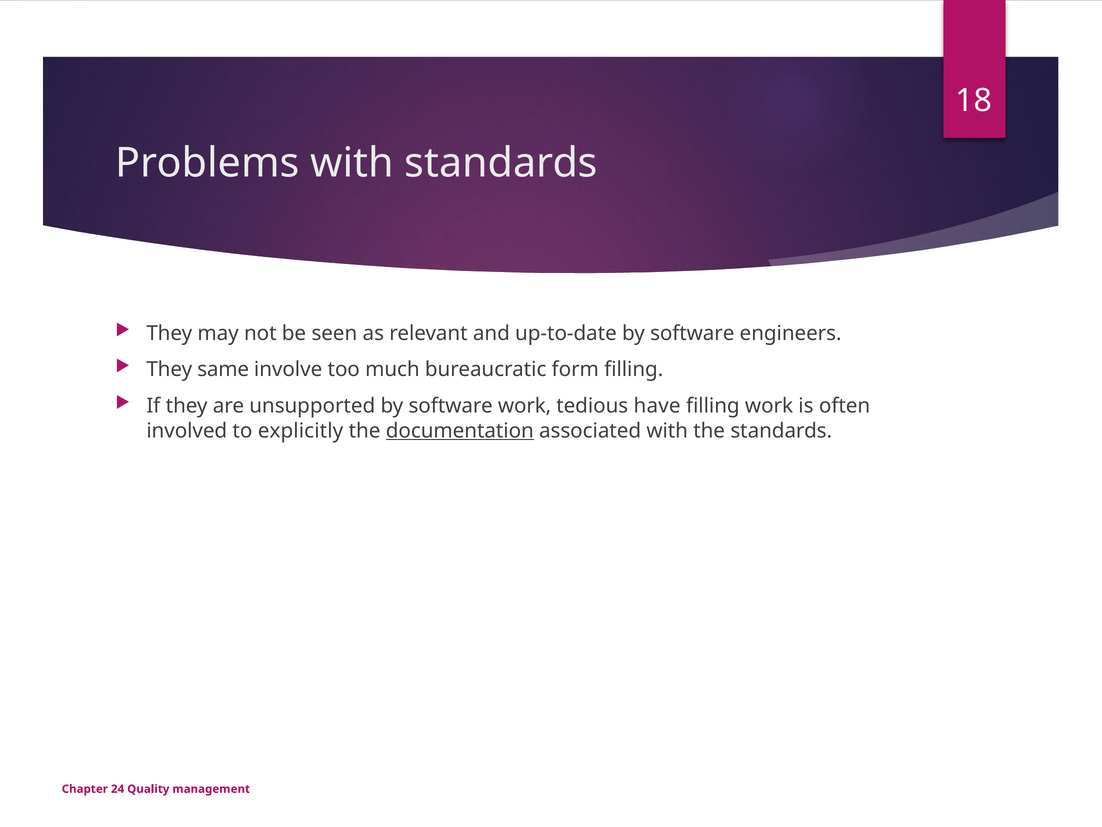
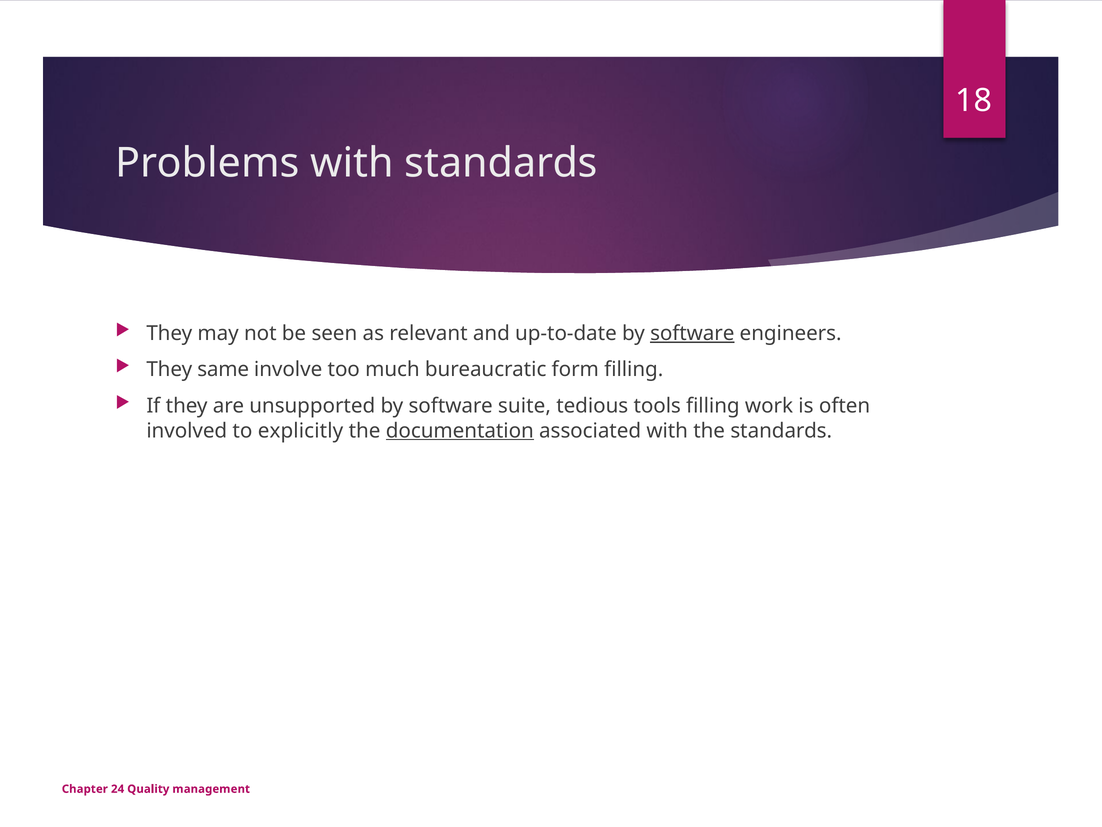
software underline: none -> present (692, 333)
software work: work -> suite (524, 406)
have: have -> tools (657, 406)
